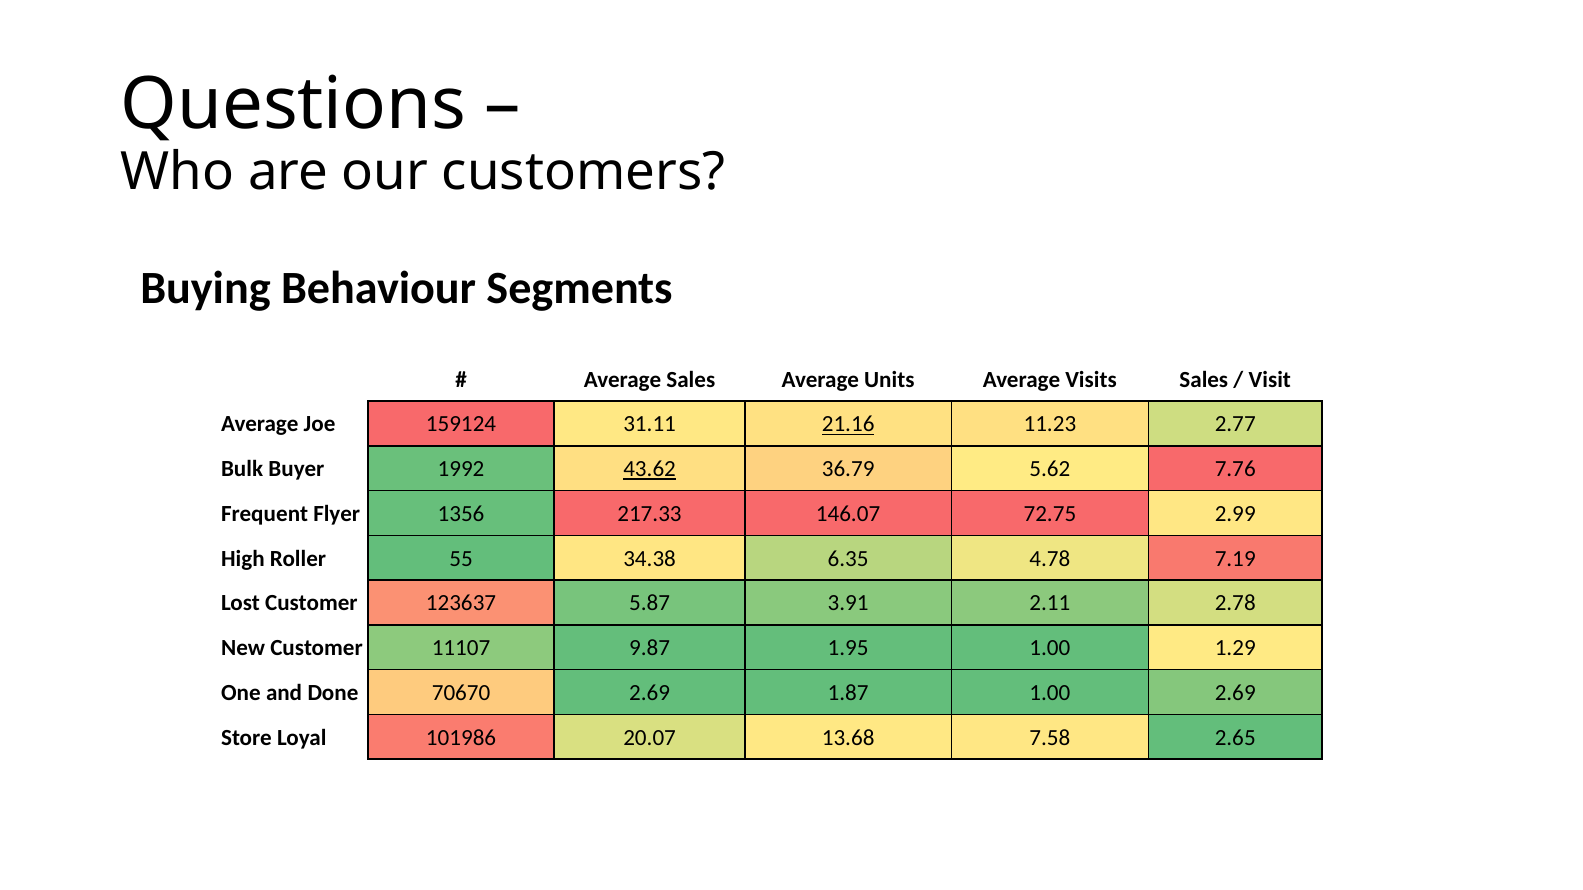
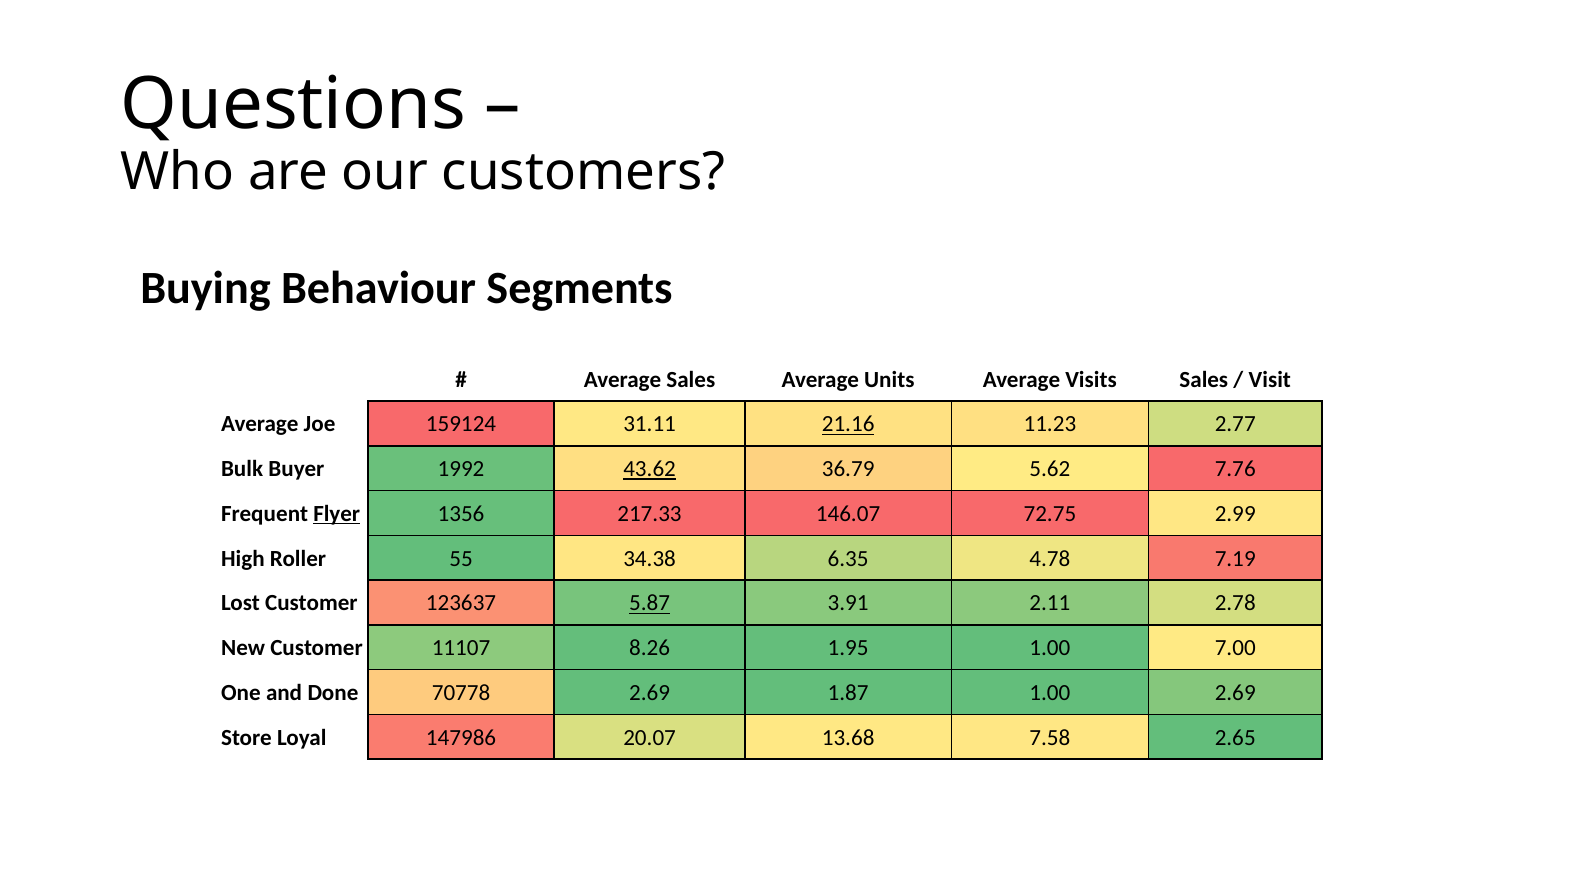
Flyer underline: none -> present (337, 514)
5.87 underline: none -> present (650, 604)
9.87: 9.87 -> 8.26 (650, 648)
1.29: 1.29 -> 7.00 (1235, 648)
70670: 70670 -> 70778 (461, 693)
101986: 101986 -> 147986 (461, 738)
